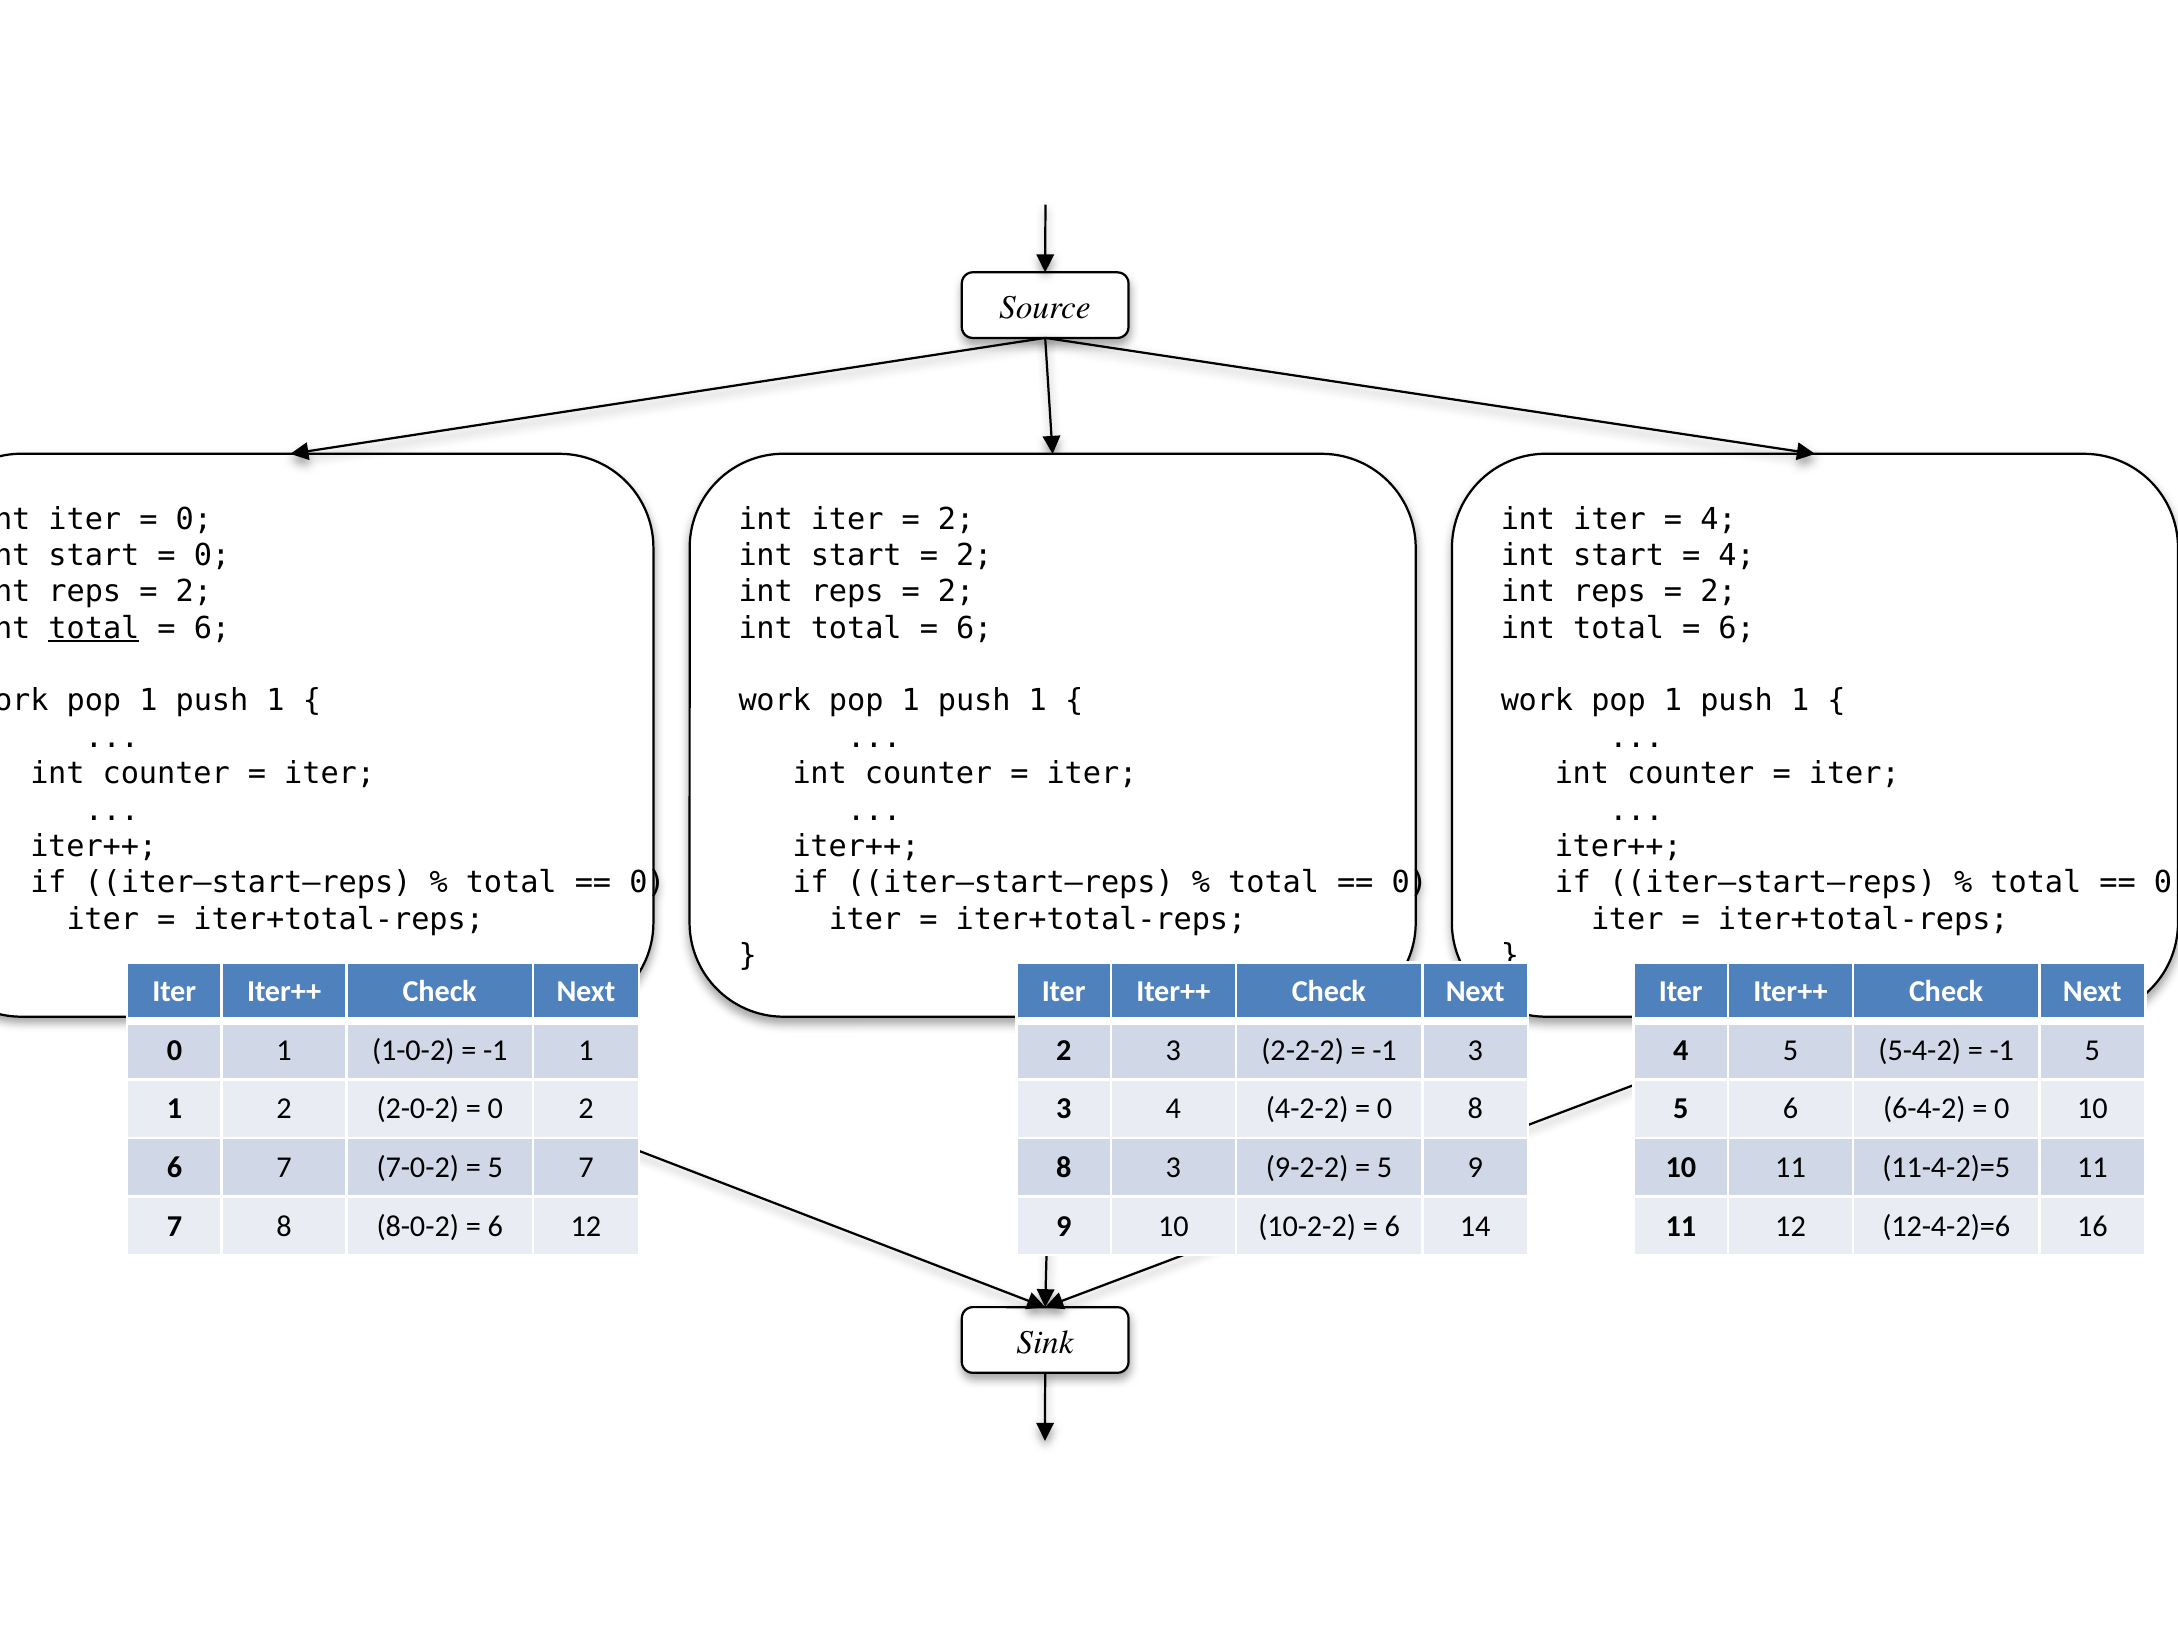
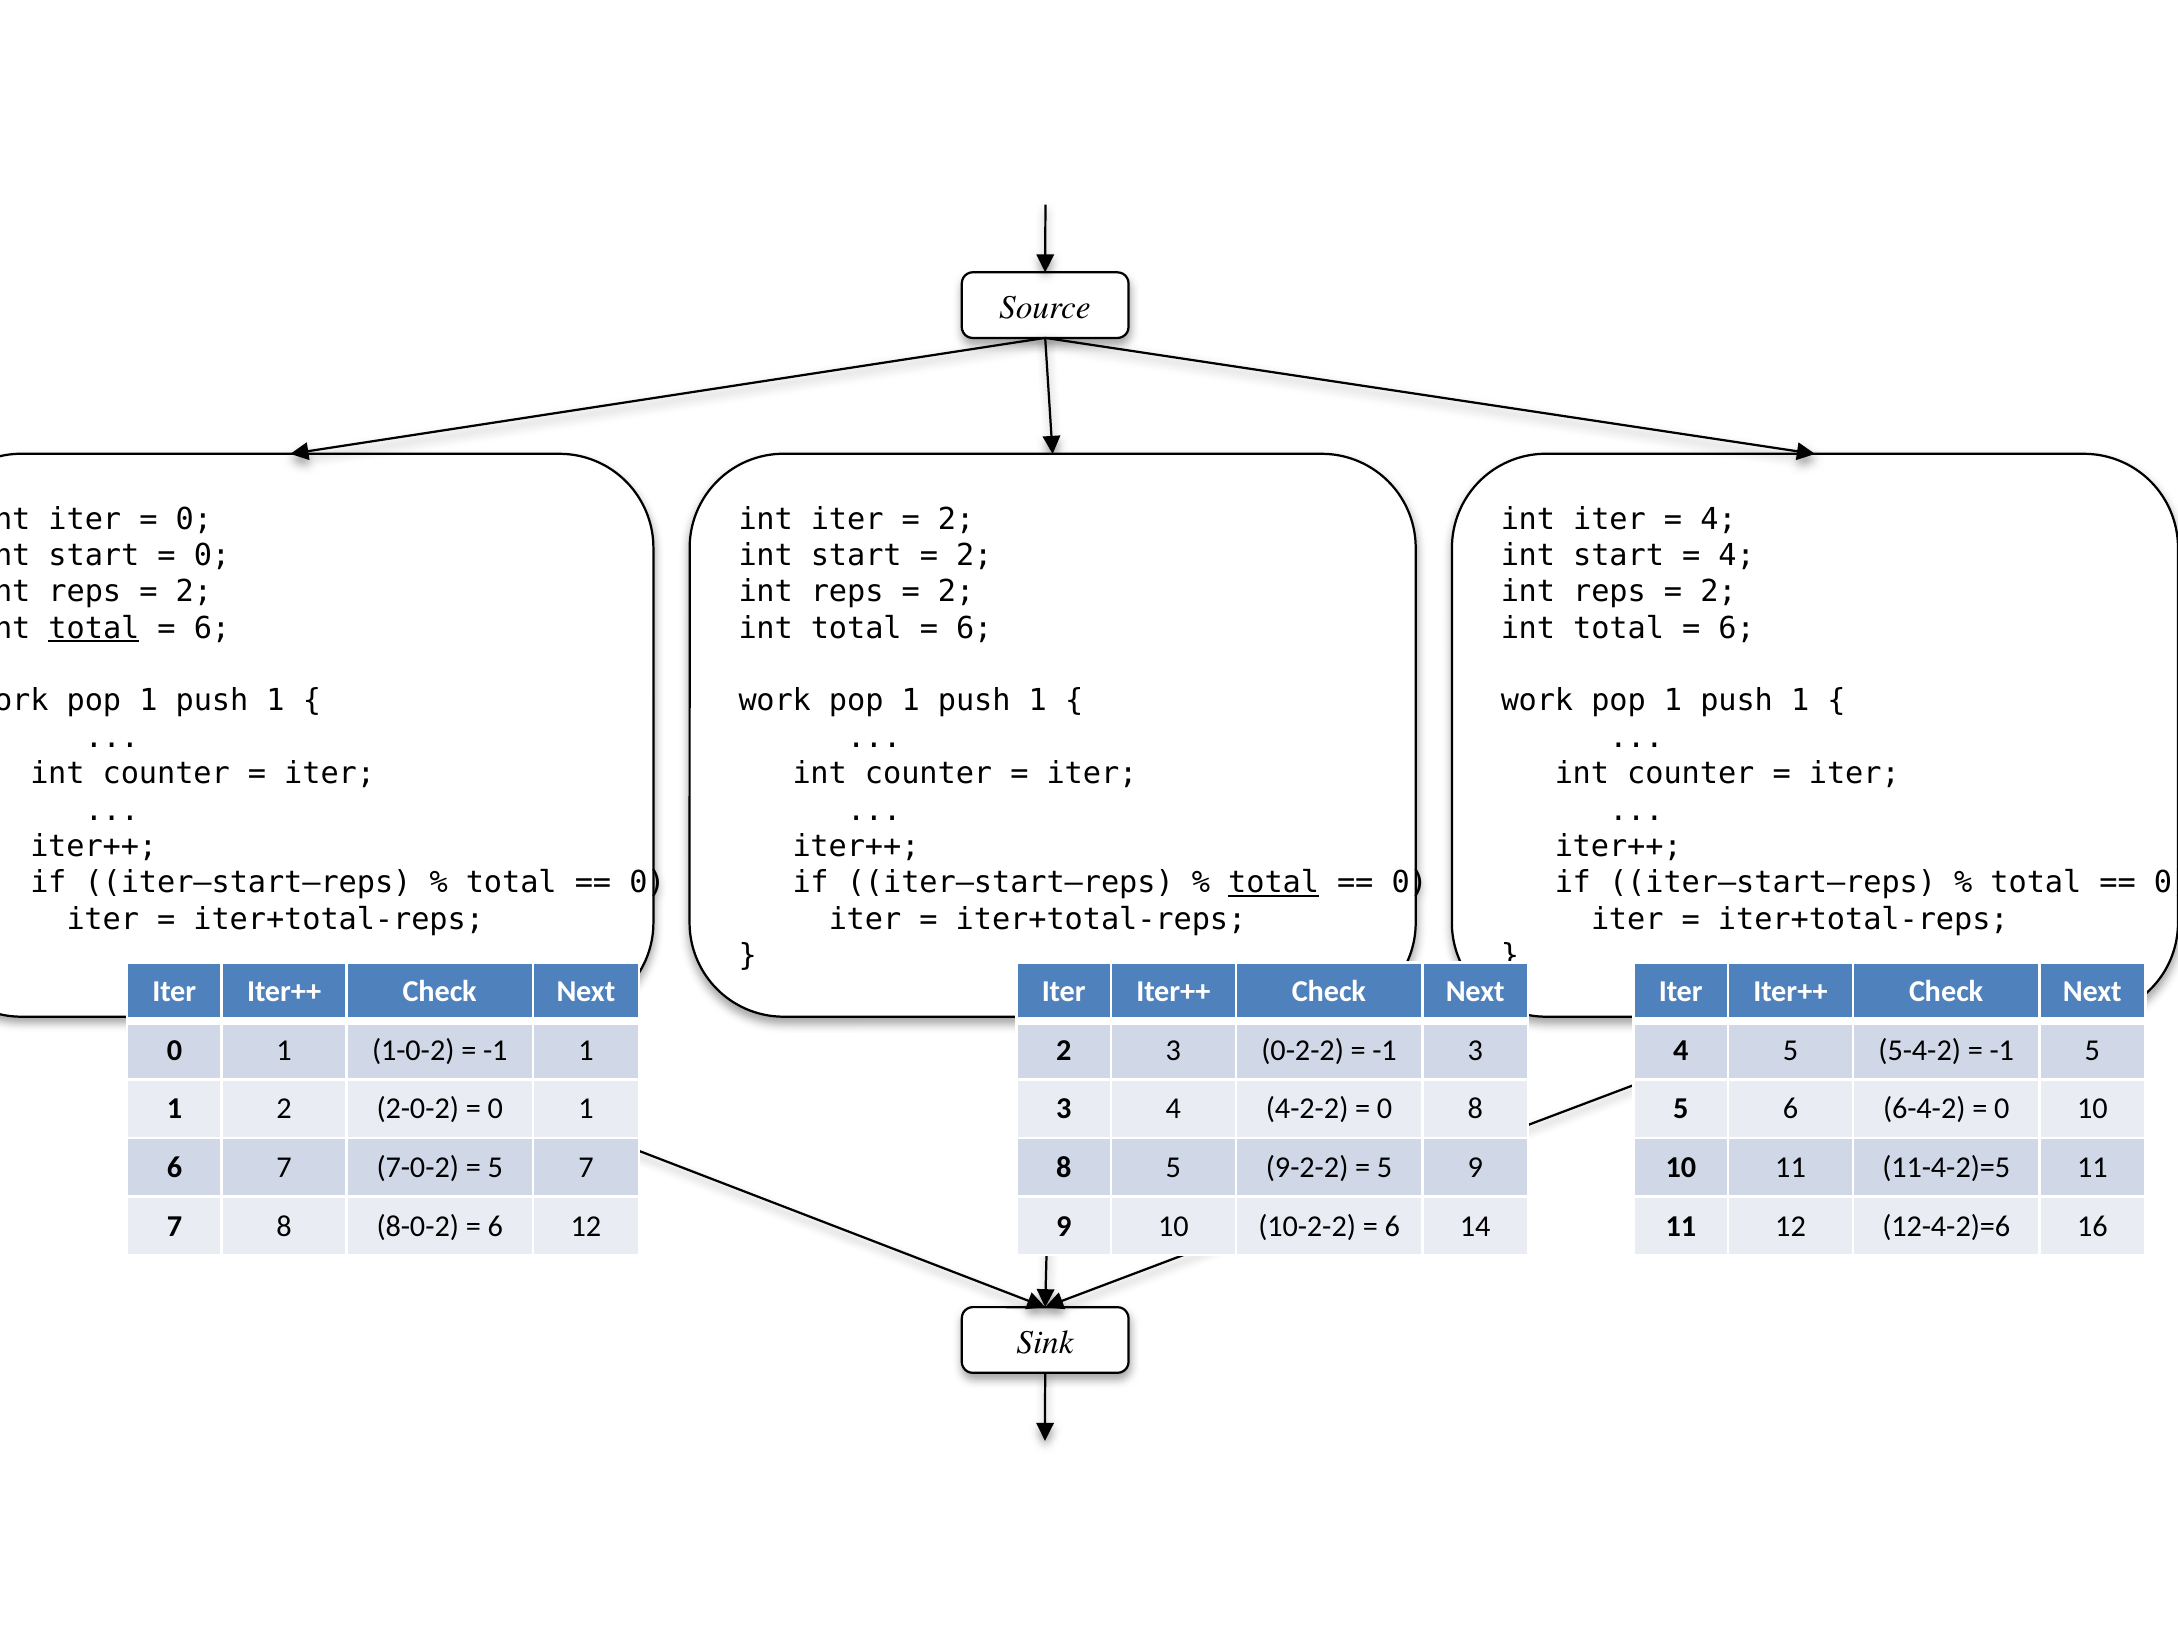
total underline: none -> present (1274, 882)
2-2-2: 2-2-2 -> 0-2-2 (1303, 1050)
2: 2 -> 1 (586, 1109)
8 3: 3 -> 5 (1173, 1167)
